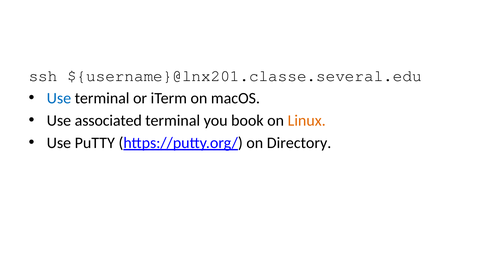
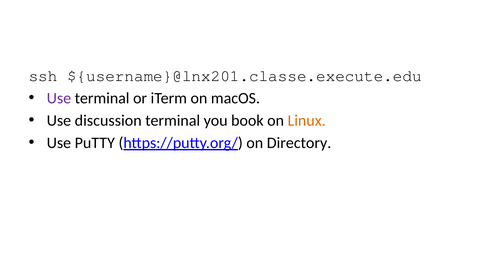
${username}@lnx201.classe.several.edu: ${username}@lnx201.classe.several.edu -> ${username}@lnx201.classe.execute.edu (244, 76)
Use colour: blue -> purple (59, 98)
associated: associated -> discussion (108, 121)
